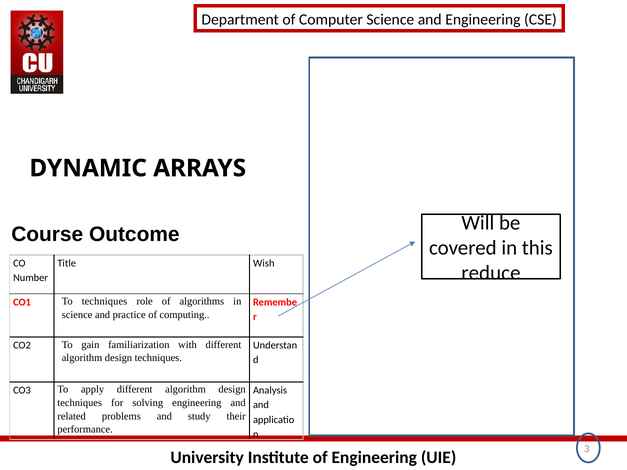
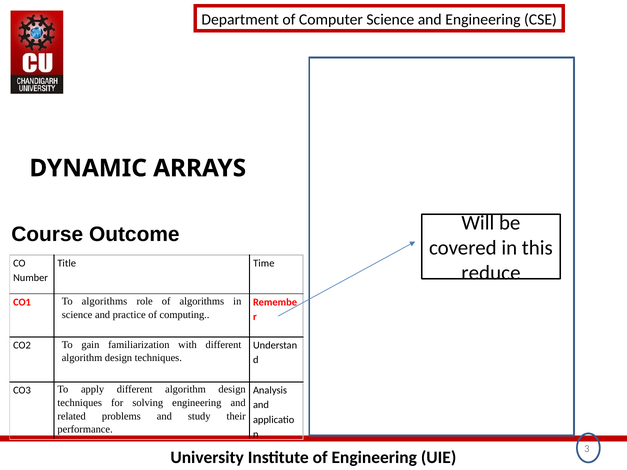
Wish: Wish -> Time (264, 264)
To techniques: techniques -> algorithms (105, 302)
